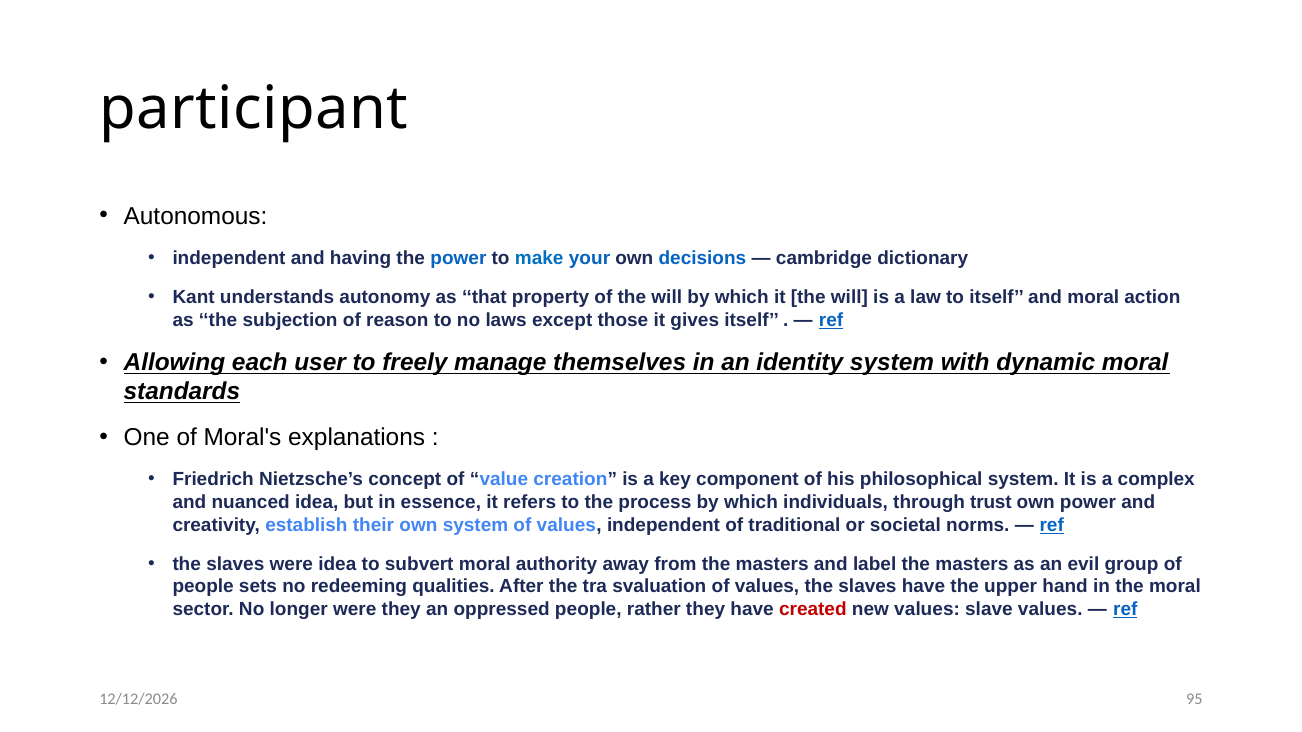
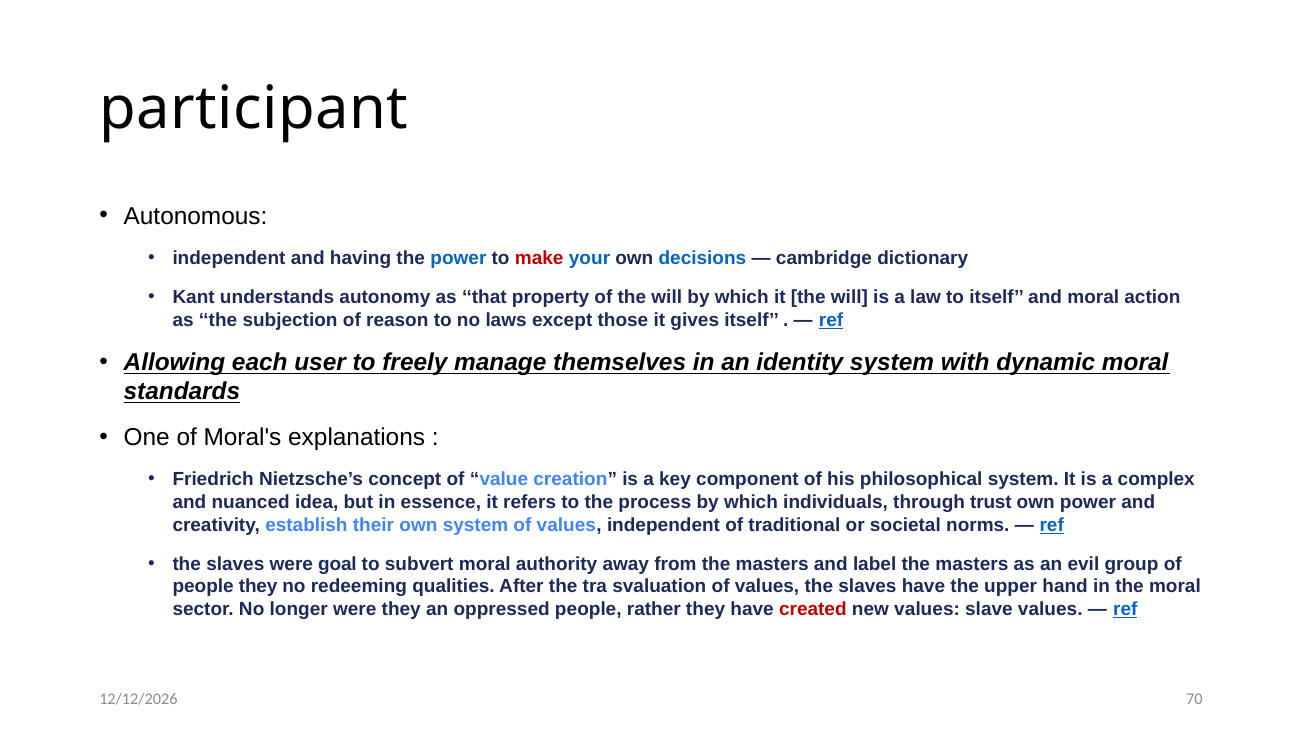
make colour: blue -> red (539, 258)
were idea: idea -> goal (337, 564)
people sets: sets -> they (258, 587)
95: 95 -> 70 (1194, 699)
